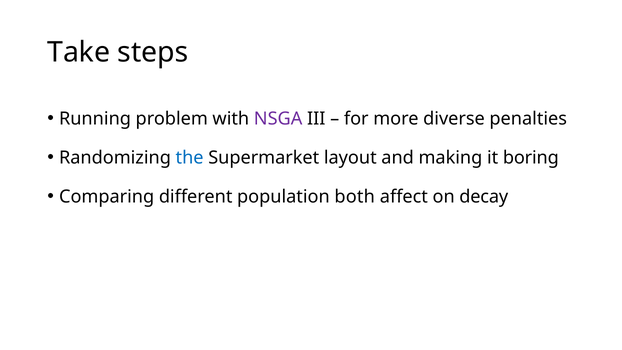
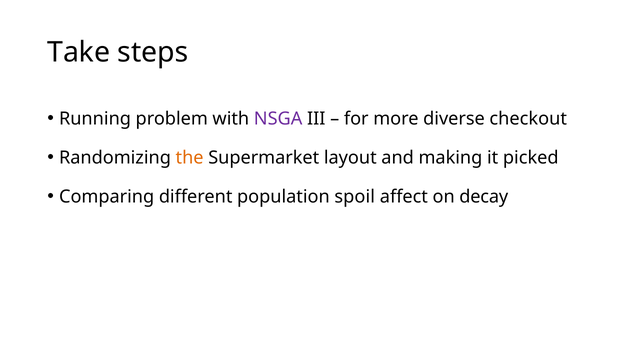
penalties: penalties -> checkout (528, 119)
the colour: blue -> orange (190, 158)
boring: boring -> picked (531, 158)
both: both -> spoil (355, 197)
